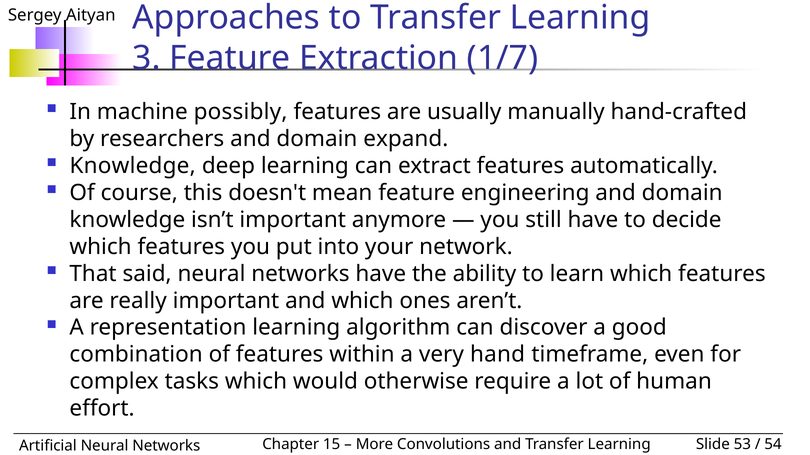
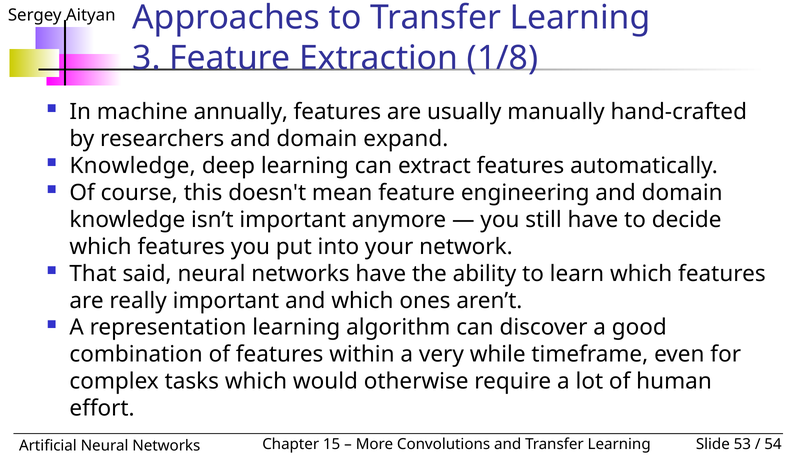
1/7: 1/7 -> 1/8 (503, 58)
possibly: possibly -> annually (241, 112)
hand: hand -> while (498, 355)
